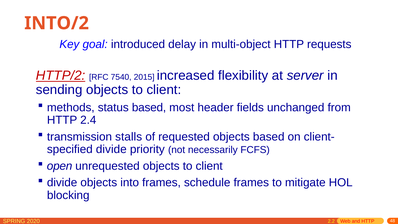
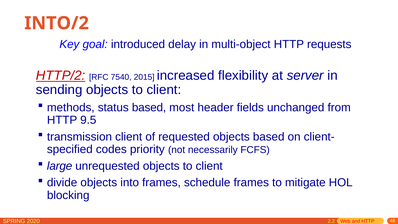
2.4: 2.4 -> 9.5 (88, 120)
transmission stalls: stalls -> client (129, 137)
divide: divide -> codes (111, 149)
open: open -> large (60, 166)
